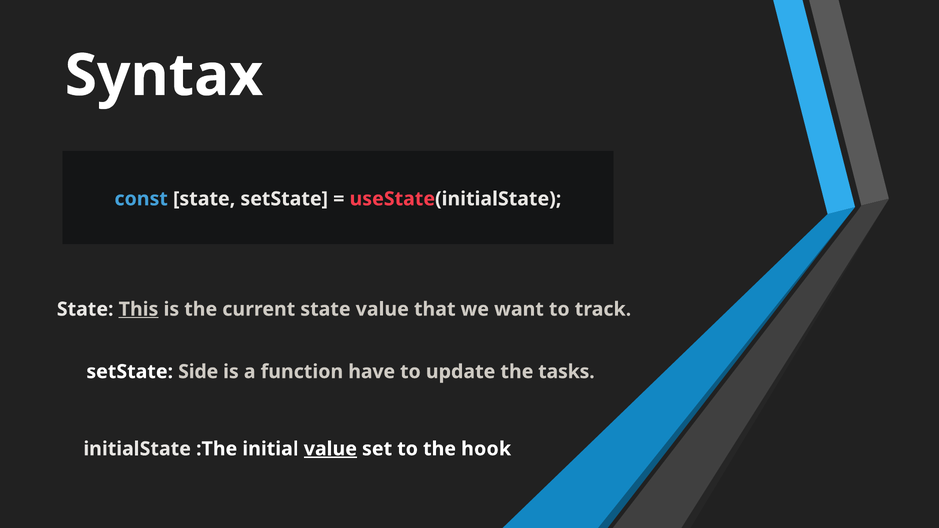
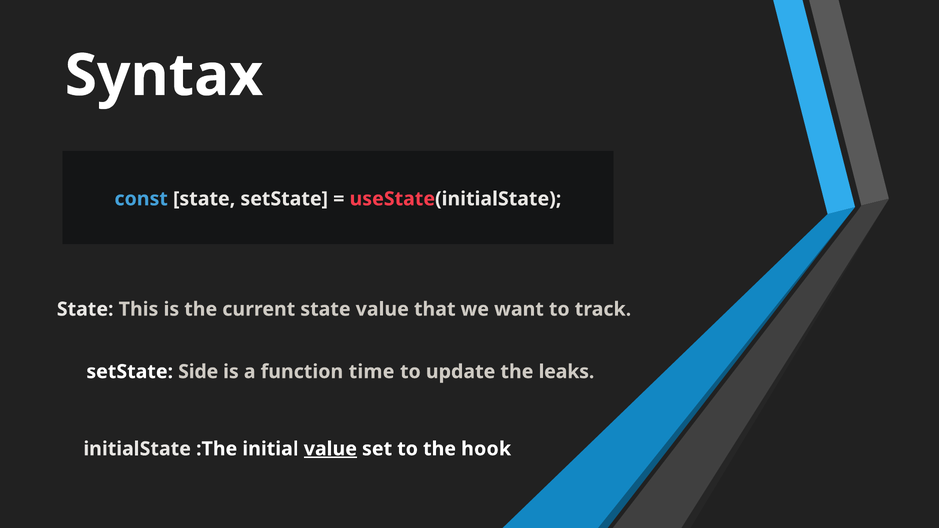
This underline: present -> none (139, 309)
have: have -> time (372, 372)
tasks: tasks -> leaks (566, 372)
